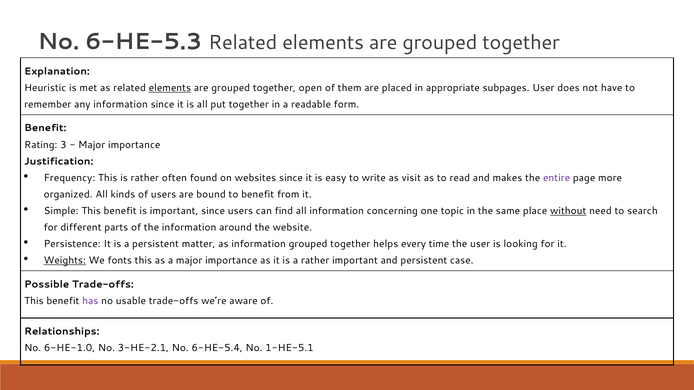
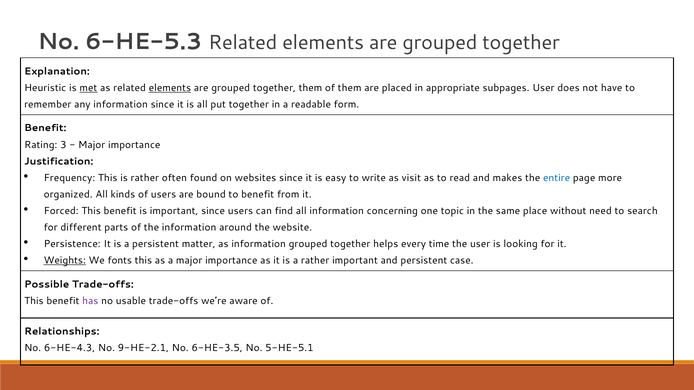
met underline: none -> present (88, 88)
together open: open -> them (310, 88)
entire colour: purple -> blue (557, 178)
Simple: Simple -> Forced (61, 211)
without underline: present -> none (568, 211)
6-HE-1.0: 6-HE-1.0 -> 6-HE-4.3 (70, 348)
3-HE-2.1: 3-HE-2.1 -> 9-HE-2.1 (143, 348)
6-HE-5.4: 6-HE-5.4 -> 6-HE-3.5 (217, 348)
1-HE-5.1: 1-HE-5.1 -> 5-HE-5.1 (289, 348)
